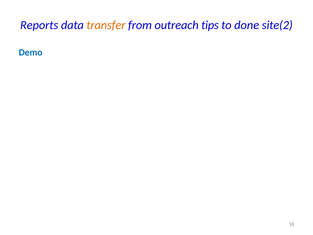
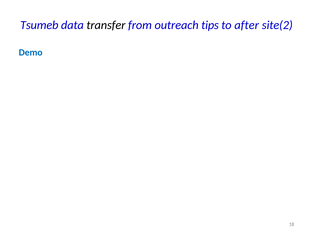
Reports: Reports -> Tsumeb (39, 25)
transfer colour: orange -> black (106, 25)
done: done -> after (247, 25)
